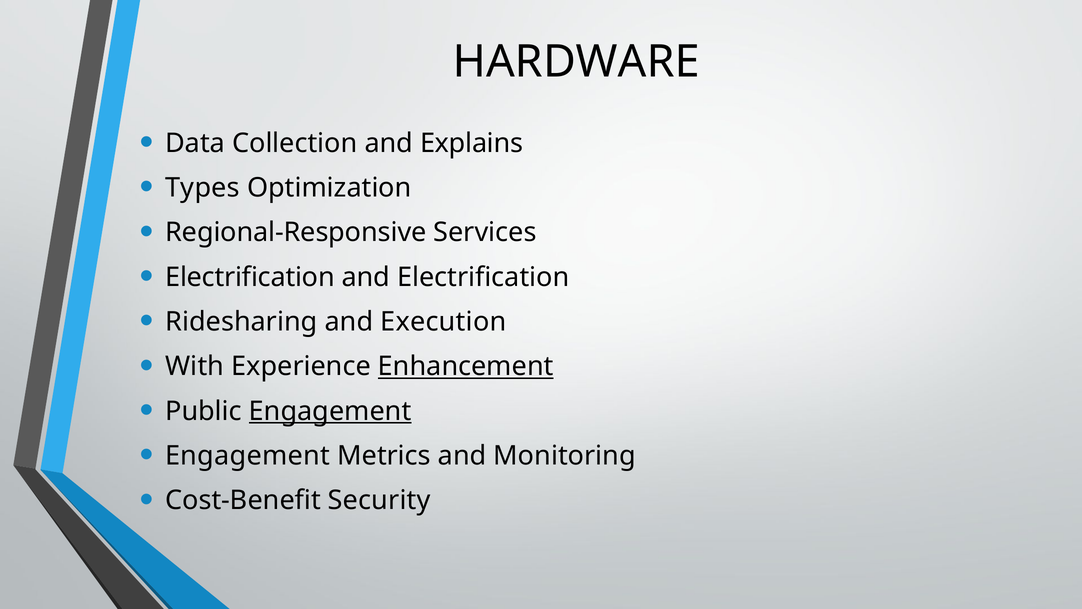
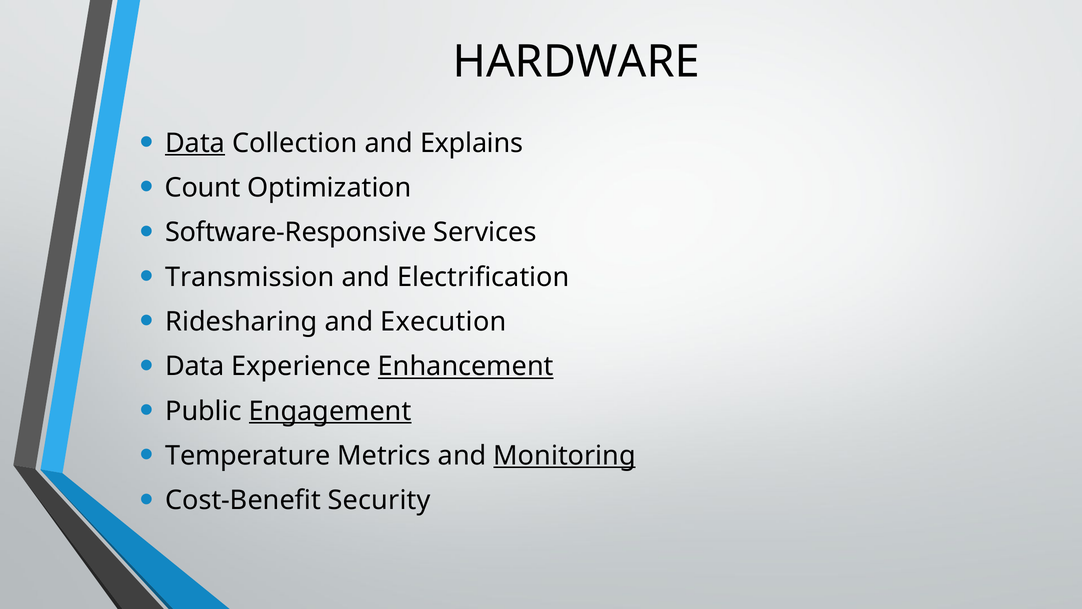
Data underline: none -> present (195, 143)
Types: Types -> Count (203, 188)
Regional-Responsive: Regional-Responsive -> Software-Responsive (296, 232)
Electrification: Electrification -> Transmission (250, 277)
With: With -> Data (195, 366)
Engagement: Engagement -> Temperature (248, 455)
Monitoring underline: none -> present (565, 455)
